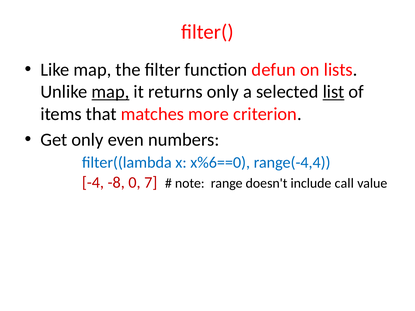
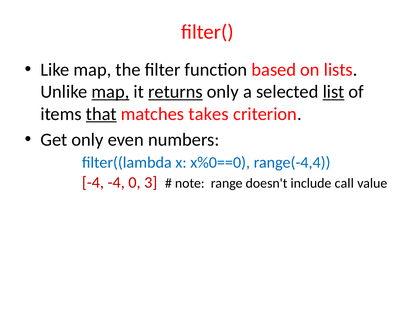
defun: defun -> based (274, 70)
returns underline: none -> present (175, 92)
that underline: none -> present (101, 114)
more: more -> takes (209, 114)
x%6==0: x%6==0 -> x%0==0 (220, 163)
-4 -8: -8 -> -4 (116, 183)
7: 7 -> 3 (151, 183)
